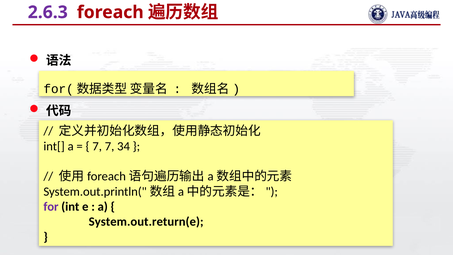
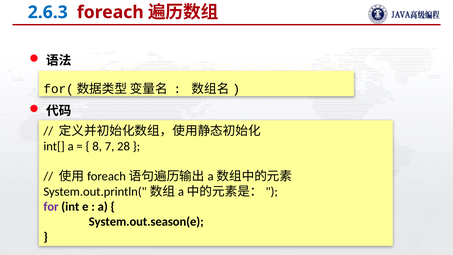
2.6.3 colour: purple -> blue (48, 12)
7: 7 -> 8 (97, 146)
34: 34 -> 28 (123, 146)
System.out.return(e: System.out.return(e -> System.out.season(e (146, 222)
